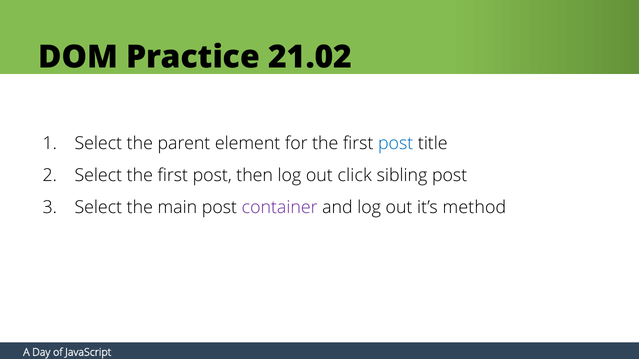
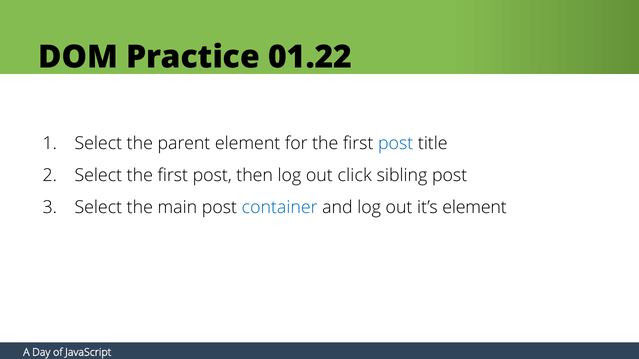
21.02: 21.02 -> 01.22 (310, 57)
container colour: purple -> blue (280, 207)
it’s method: method -> element (475, 207)
